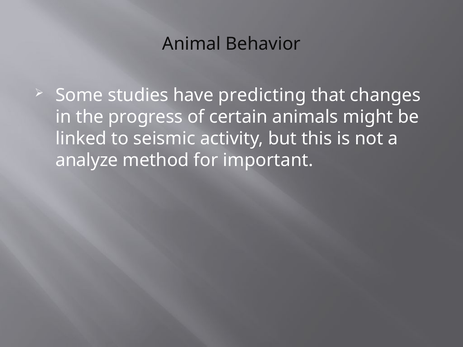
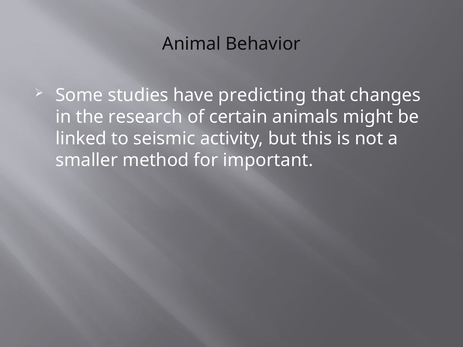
progress: progress -> research (145, 117)
analyze: analyze -> smaller (87, 160)
